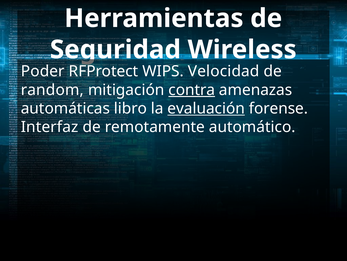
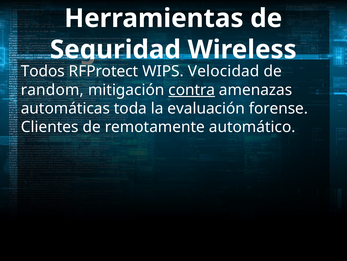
Poder: Poder -> Todos (43, 71)
libro: libro -> toda (130, 108)
evaluación underline: present -> none (206, 108)
Interfaz: Interfaz -> Clientes (50, 127)
